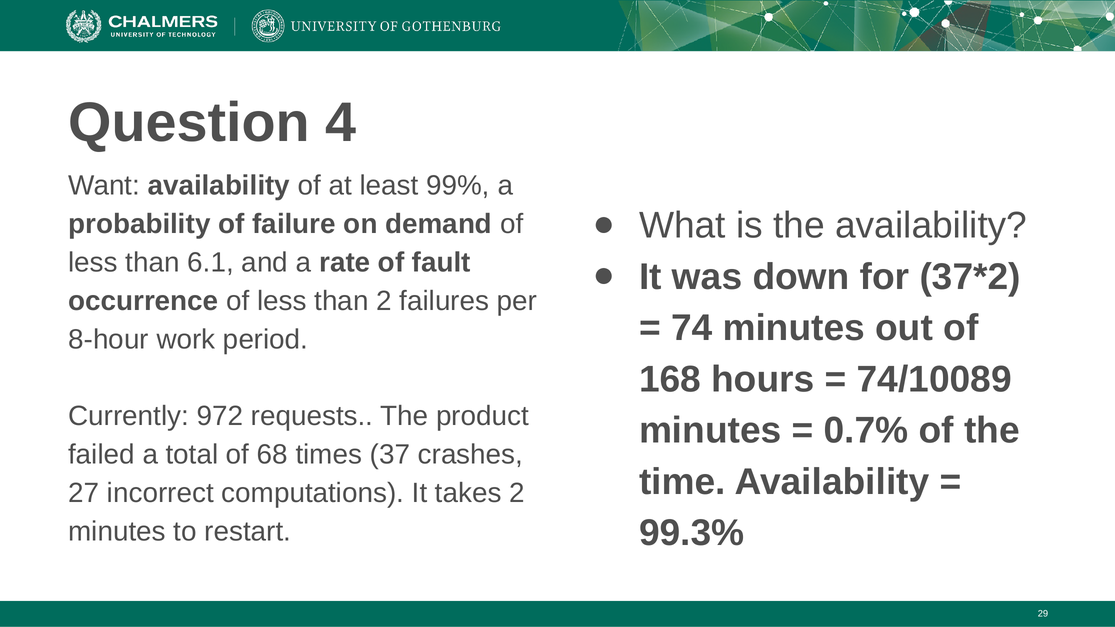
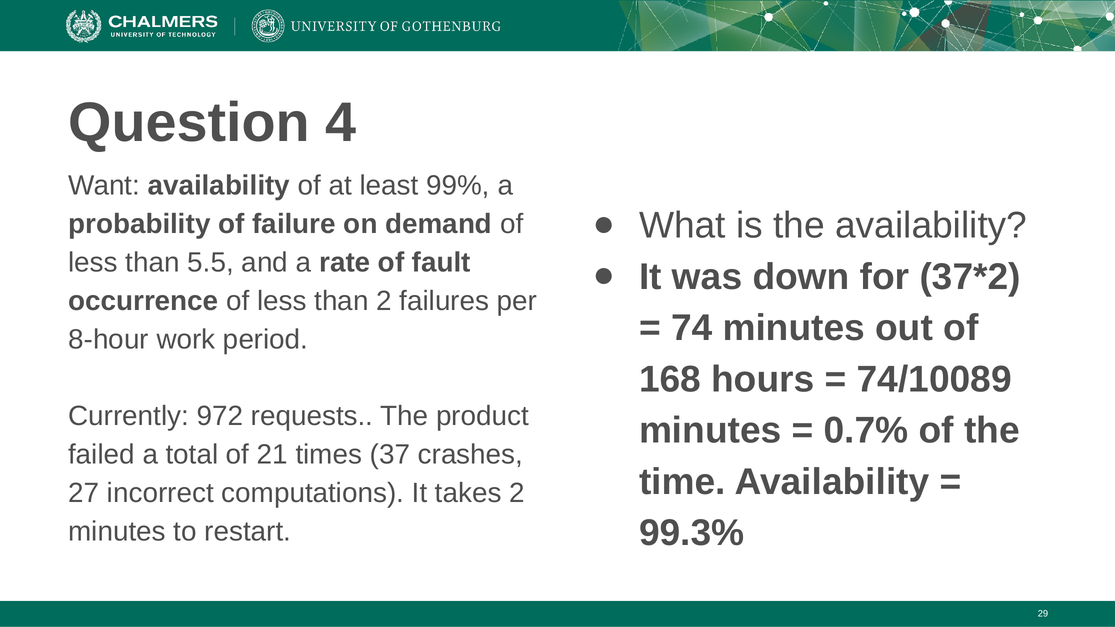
6.1: 6.1 -> 5.5 (211, 263)
68: 68 -> 21 (272, 455)
